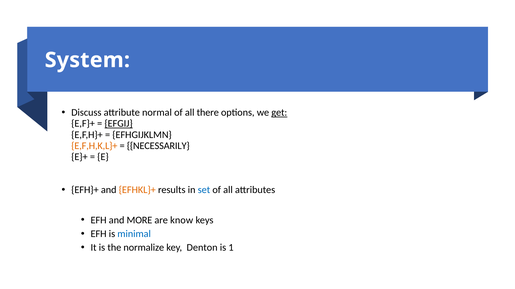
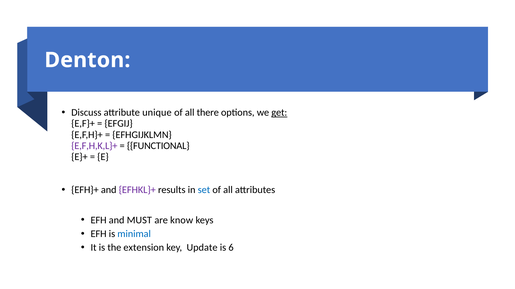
System: System -> Denton (87, 60)
normal: normal -> unique (157, 113)
EFGIJ underline: present -> none (119, 124)
E,F,H,K,L}+ colour: orange -> purple (94, 146)
NECESSARILY: NECESSARILY -> FUNCTIONAL (158, 146)
EFHKL}+ colour: orange -> purple (137, 190)
MORE: MORE -> MUST (139, 221)
normalize: normalize -> extension (144, 248)
Denton: Denton -> Update (202, 248)
1: 1 -> 6 (231, 248)
